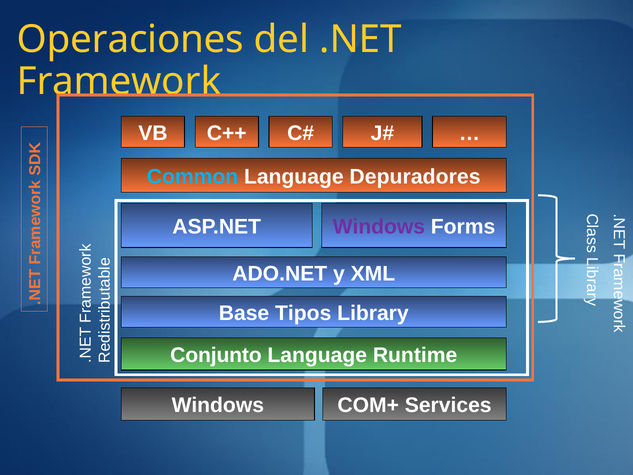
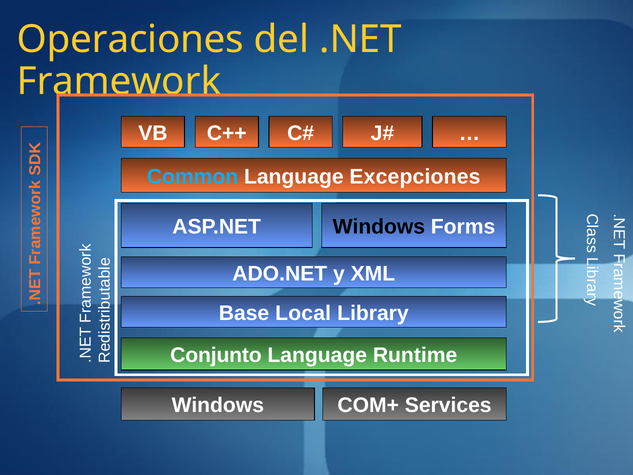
Depuradores: Depuradores -> Excepciones (415, 177)
Windows colour: purple -> black (379, 227)
Tipos: Tipos -> Local (303, 313)
